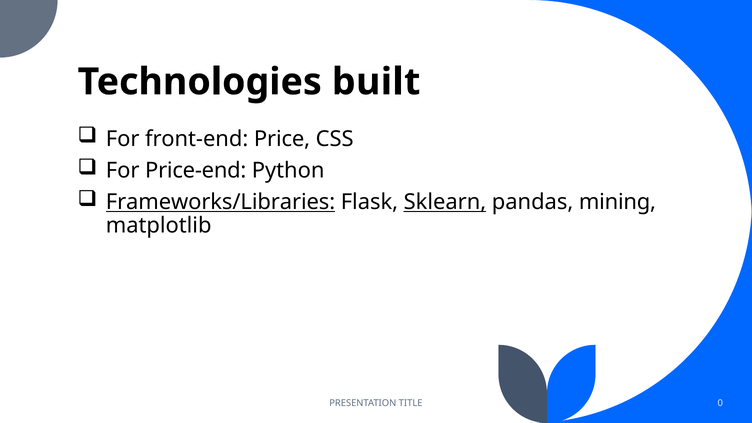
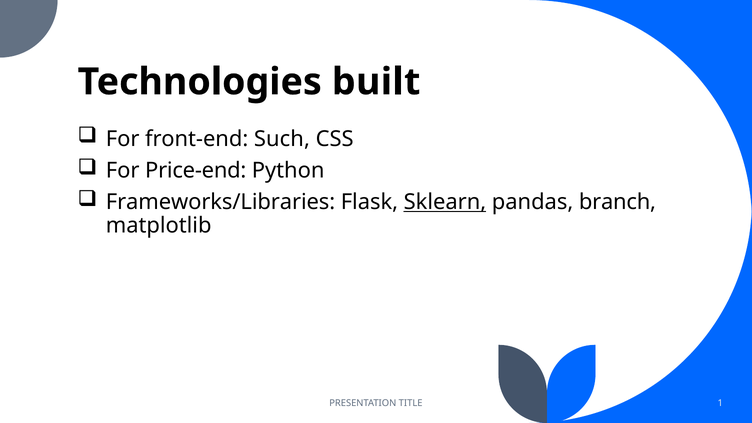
Price: Price -> Such (282, 139)
Frameworks/Libraries underline: present -> none (221, 202)
mining: mining -> branch (617, 202)
0: 0 -> 1 (720, 403)
